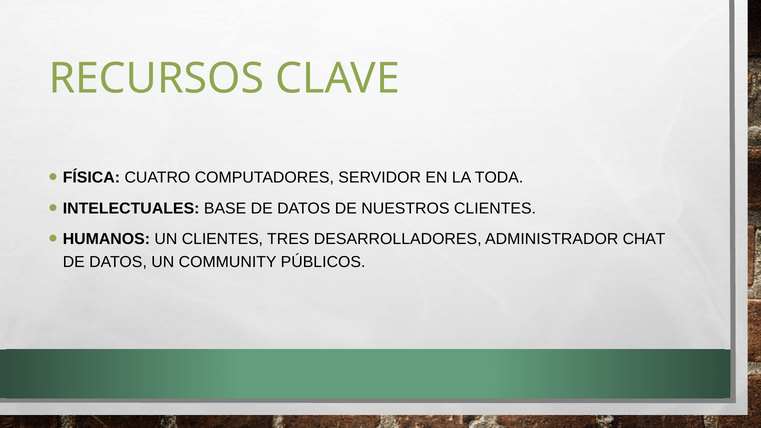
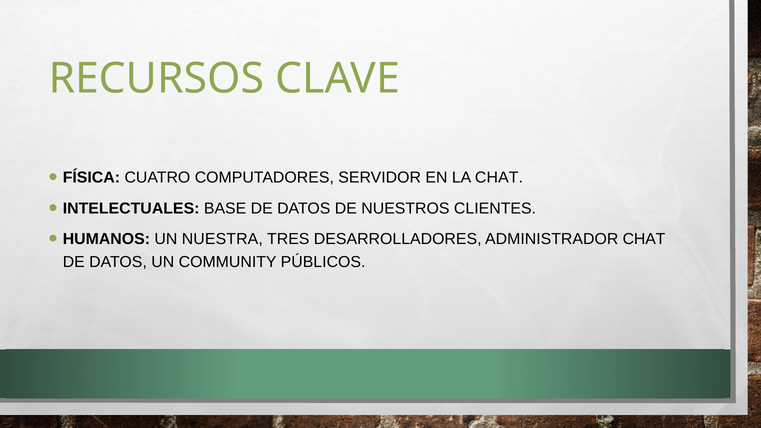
LA TODA: TODA -> CHAT (499, 178)
UN CLIENTES: CLIENTES -> NUESTRA (222, 239)
